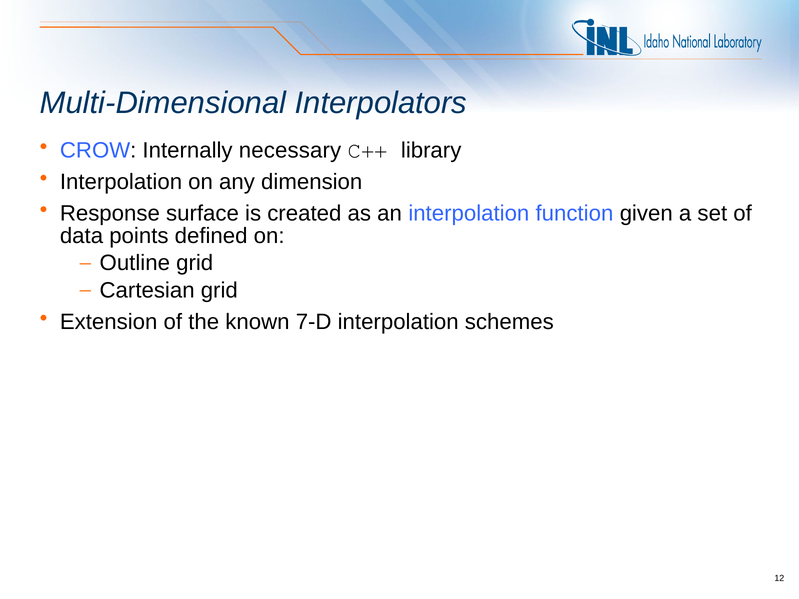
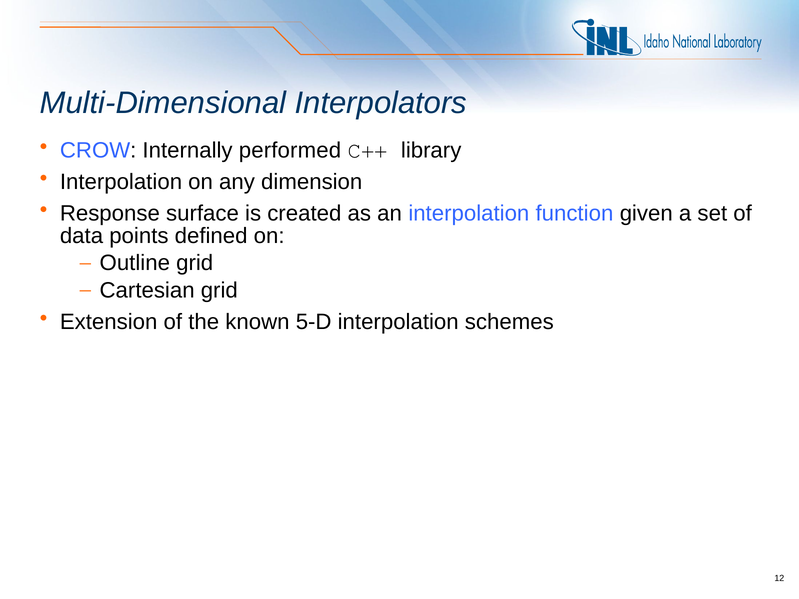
necessary: necessary -> performed (290, 150)
7-D: 7-D -> 5-D (314, 322)
